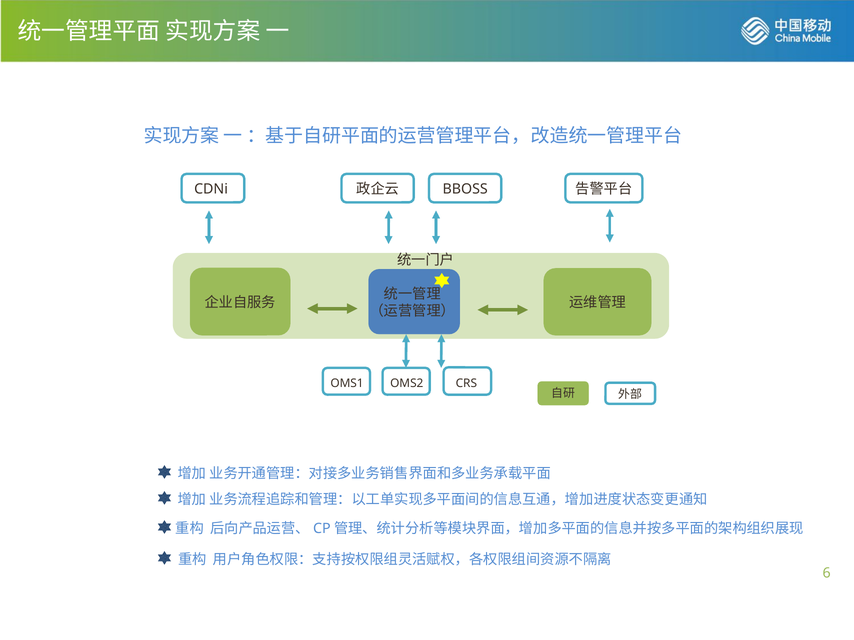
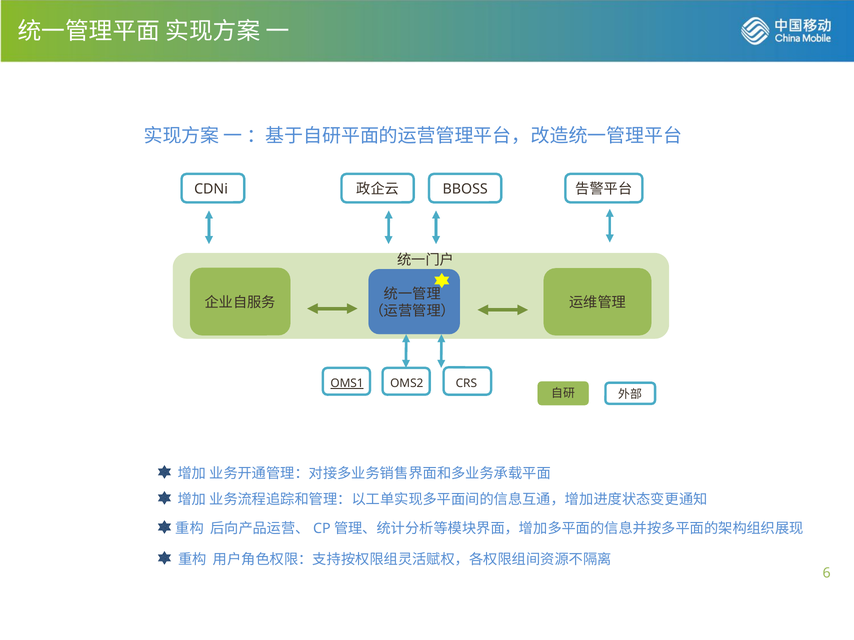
OMS1 underline: none -> present (347, 384)
